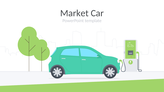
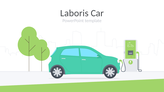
Market: Market -> Laboris (74, 13)
